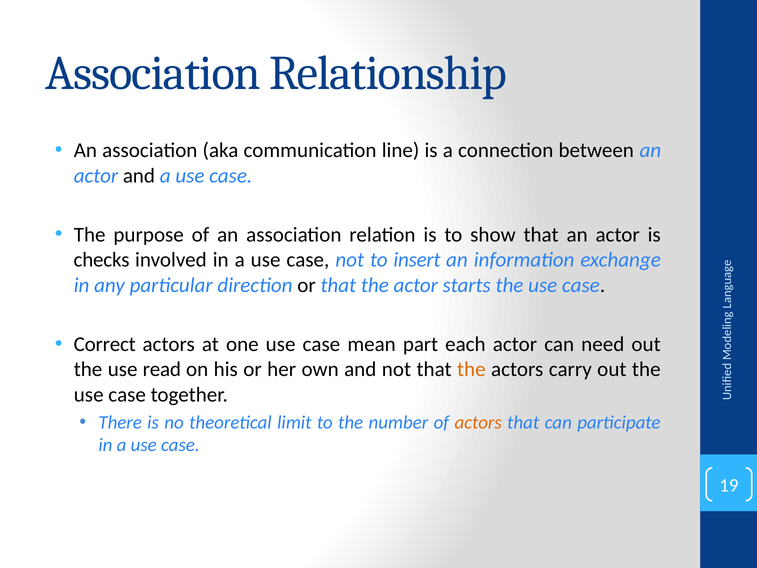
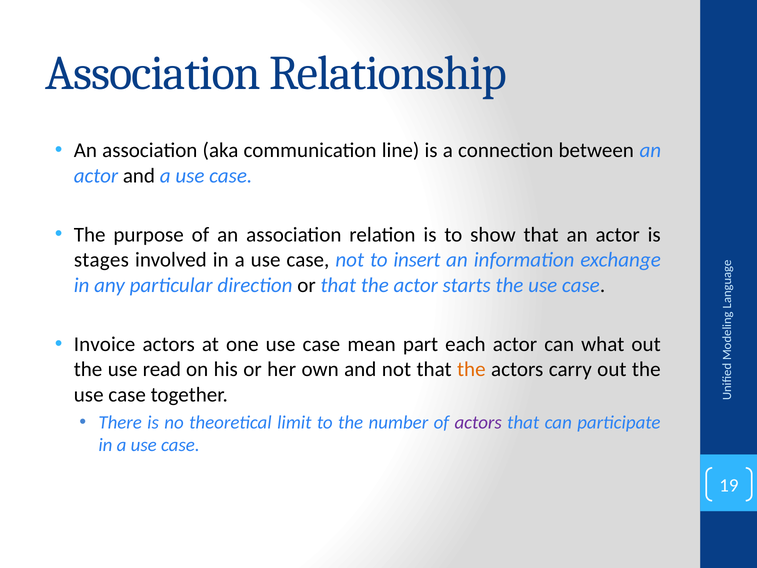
checks: checks -> stages (101, 260)
Correct: Correct -> Invoice (105, 344)
need: need -> what (603, 344)
actors colour: orange -> purple (478, 422)
